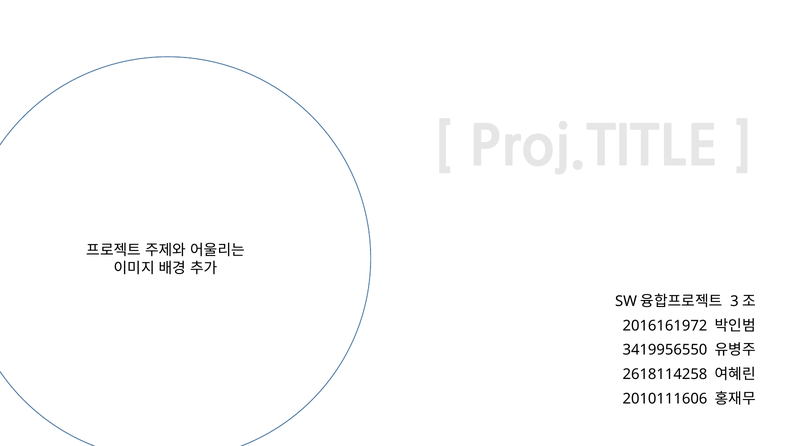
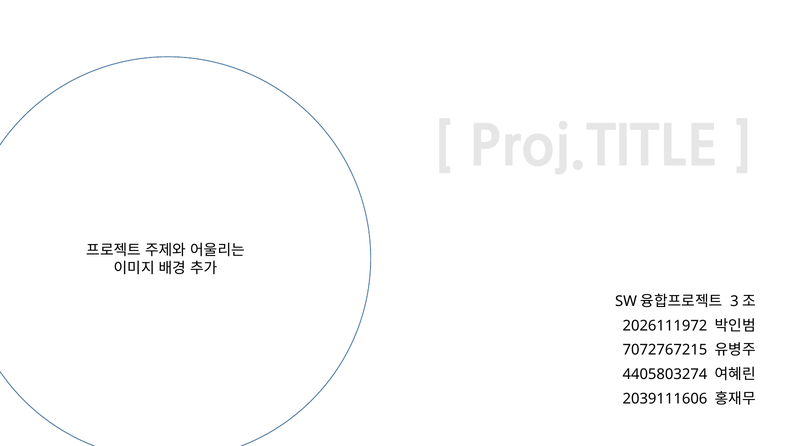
2016161972: 2016161972 -> 2026111972 (665, 325)
3419956550: 3419956550 -> 7072767215 (665, 350)
2618114258: 2618114258 -> 4405803274 (665, 374)
2010111606: 2010111606 -> 2039111606 (665, 398)
